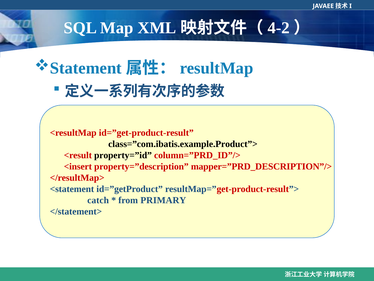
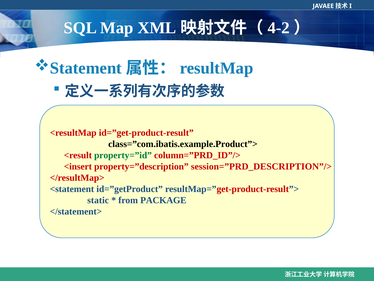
property=”id colour: black -> green (123, 155)
mapper=”PRD_DESCRIPTION”/>: mapper=”PRD_DESCRIPTION”/> -> session=”PRD_DESCRIPTION”/> (261, 166)
catch: catch -> static (98, 200)
PRIMARY: PRIMARY -> PACKAGE (163, 200)
